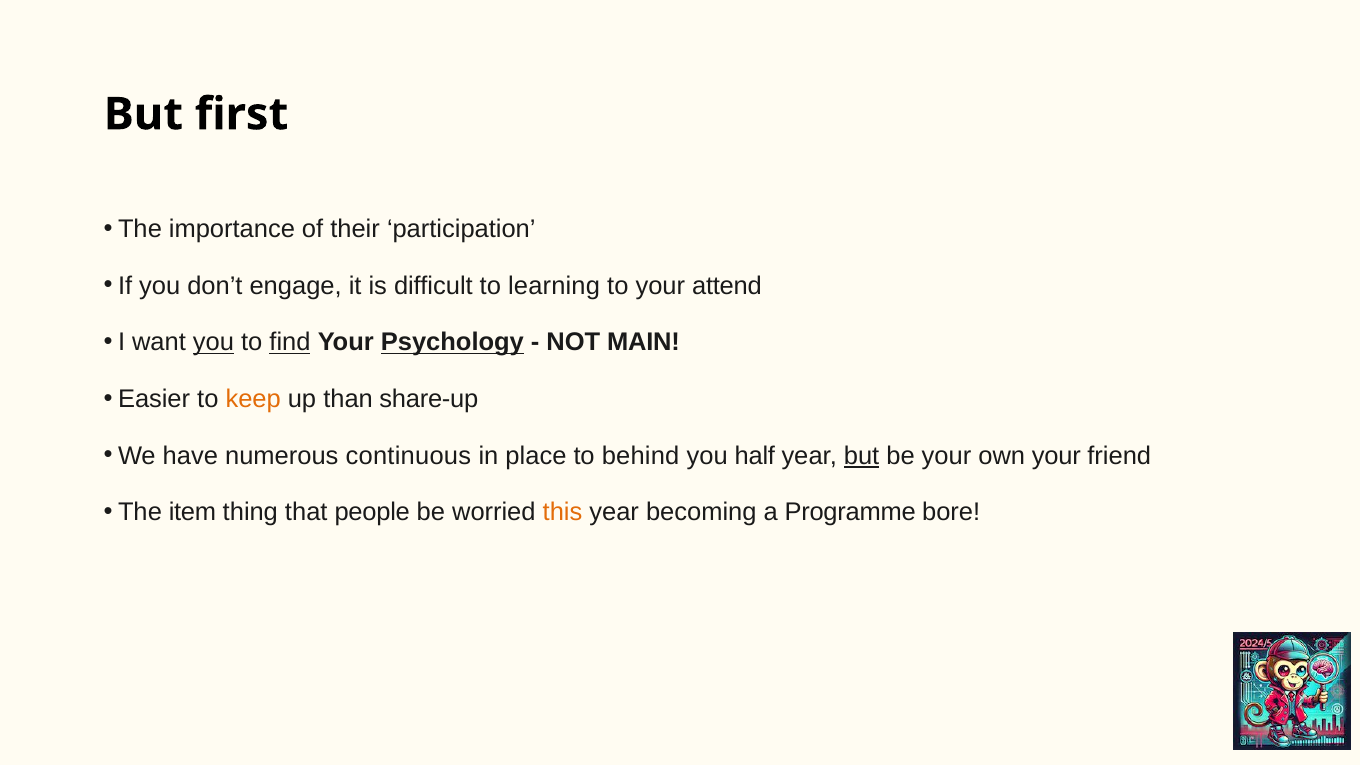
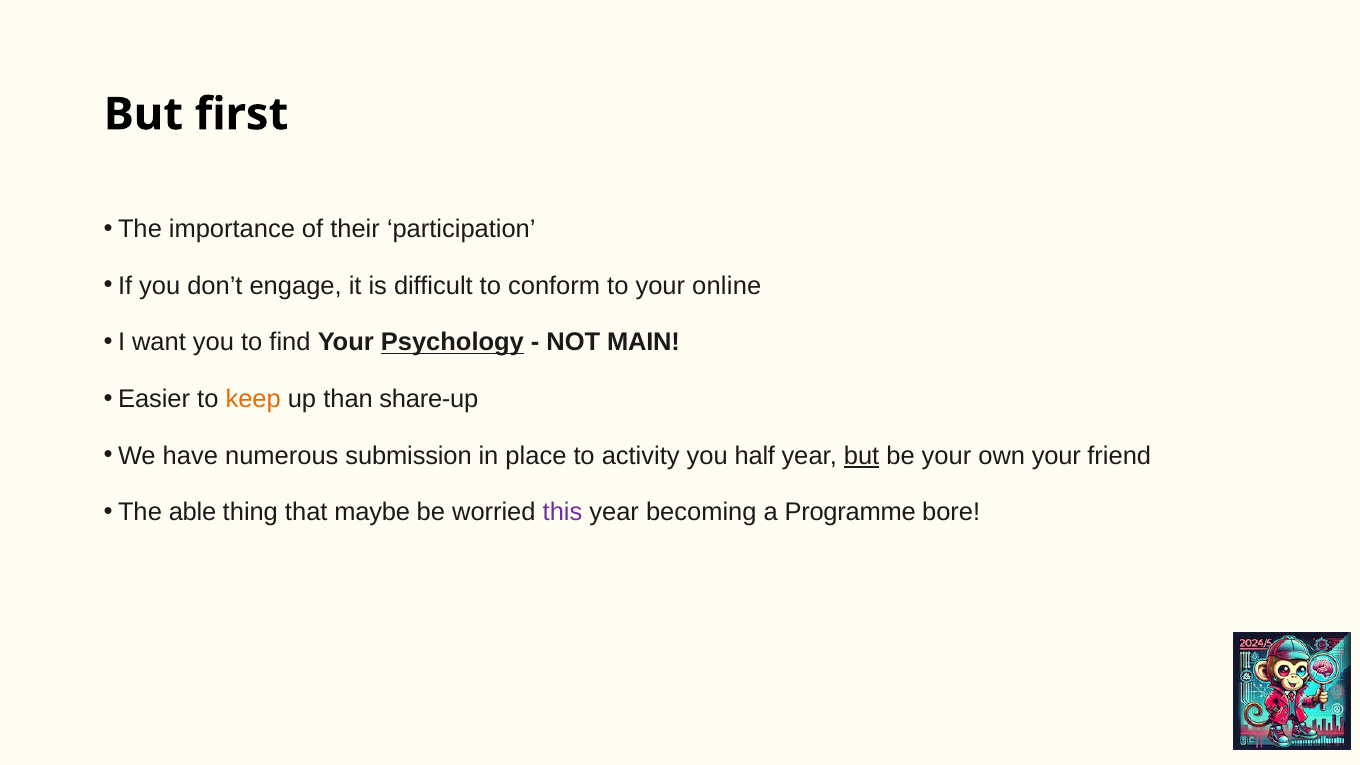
learning: learning -> conform (554, 286)
attend: attend -> online (727, 286)
you underline: present -> none (213, 343)
find underline: present -> none (290, 343)
continuous: continuous -> submission (409, 456)
behind: behind -> activity (641, 456)
item: item -> able (192, 513)
people: people -> maybe (372, 513)
this colour: orange -> purple (563, 513)
